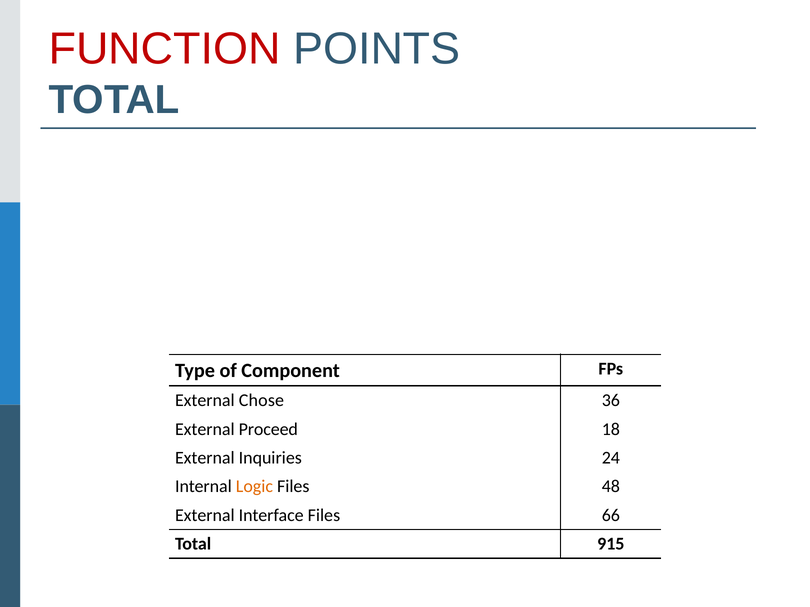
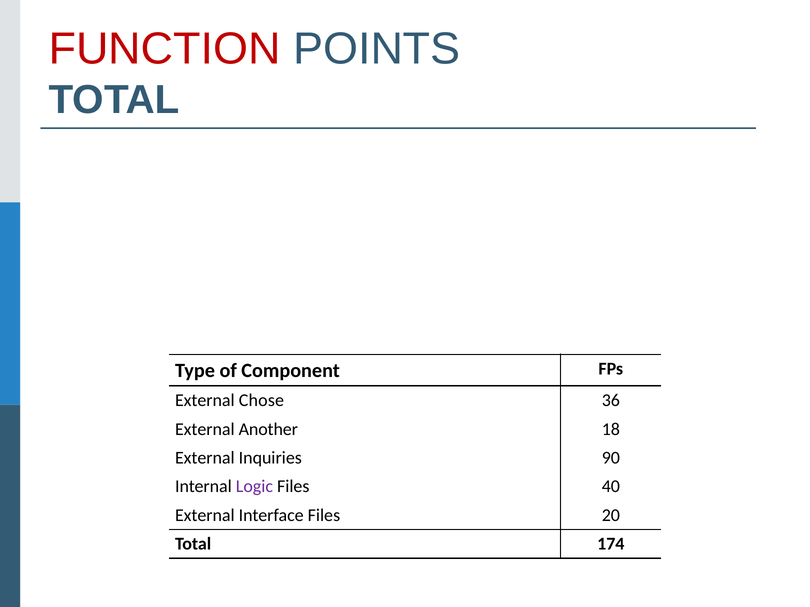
Proceed: Proceed -> Another (268, 429)
24: 24 -> 90 (611, 458)
Logic colour: orange -> purple (254, 487)
48: 48 -> 40 (611, 487)
66: 66 -> 20 (611, 516)
915: 915 -> 174 (611, 545)
